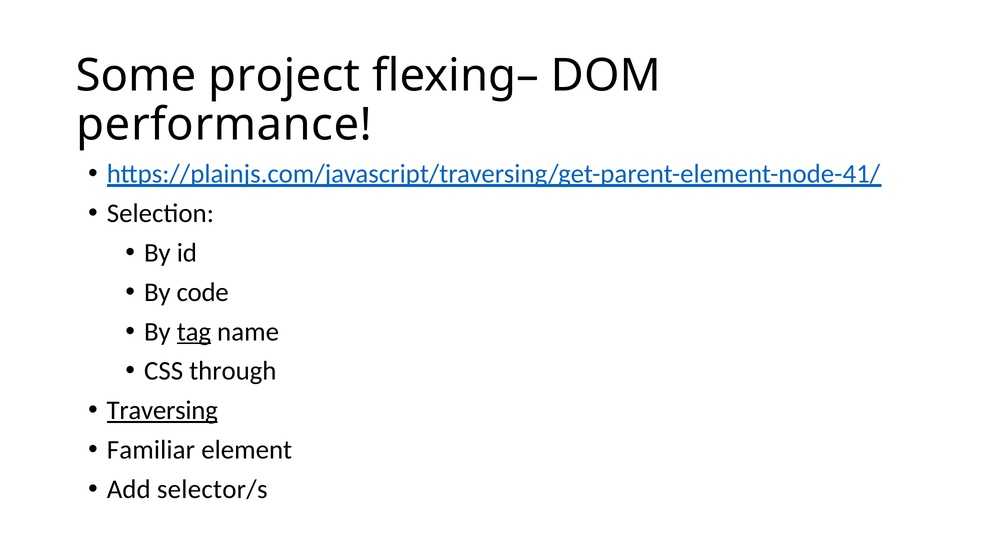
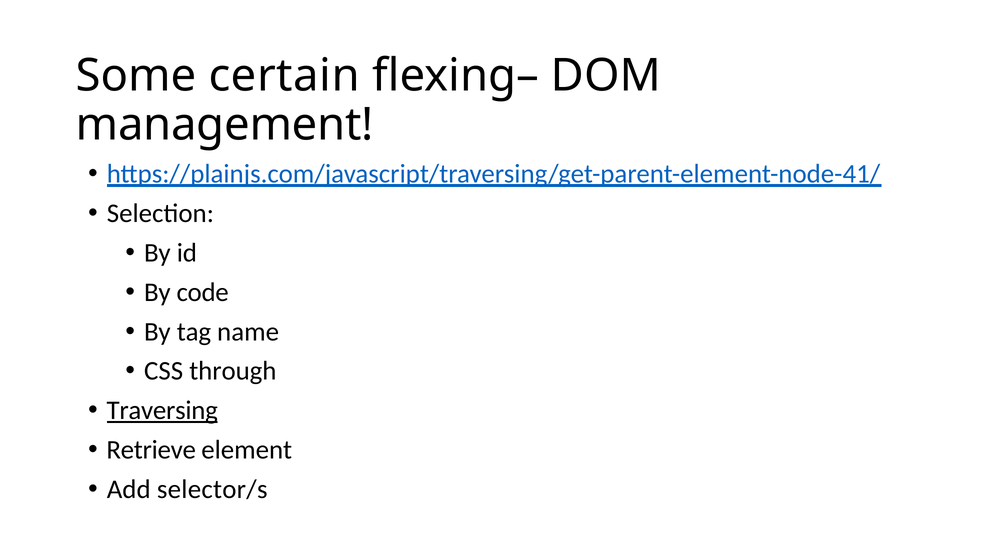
project: project -> certain (284, 76)
performance: performance -> management (225, 125)
tag underline: present -> none (194, 332)
Familiar: Familiar -> Retrieve (151, 450)
